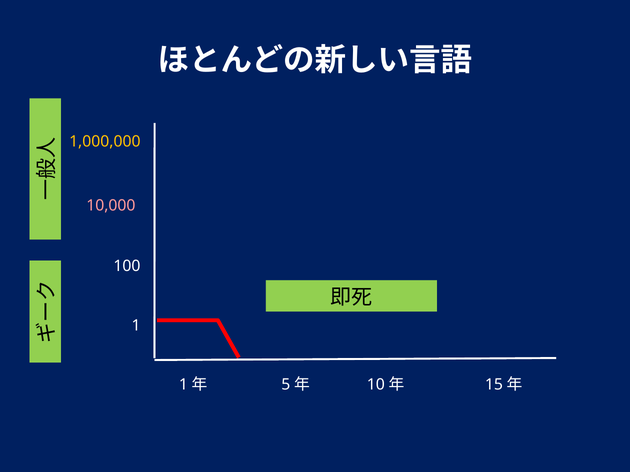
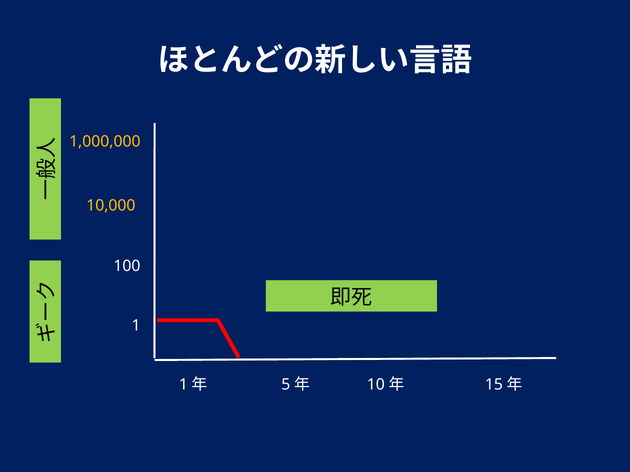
10,000 colour: pink -> yellow (111, 206)
